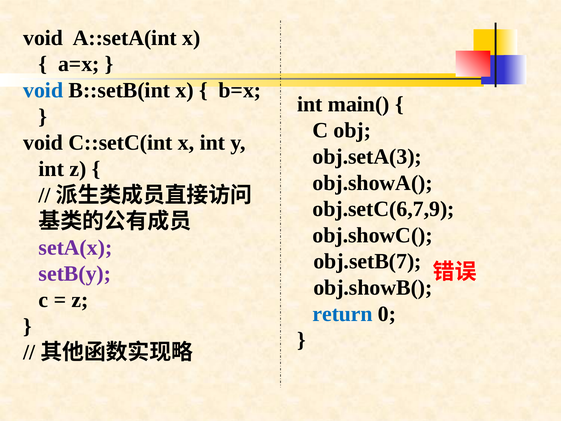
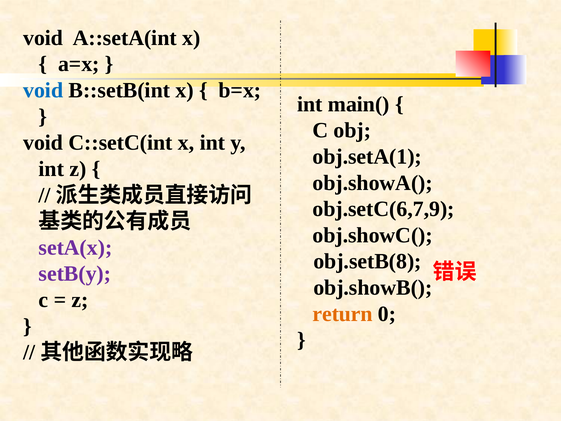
obj.setA(3: obj.setA(3 -> obj.setA(1 (367, 157)
obj.setB(7: obj.setB(7 -> obj.setB(8 (367, 261)
return colour: blue -> orange (343, 314)
